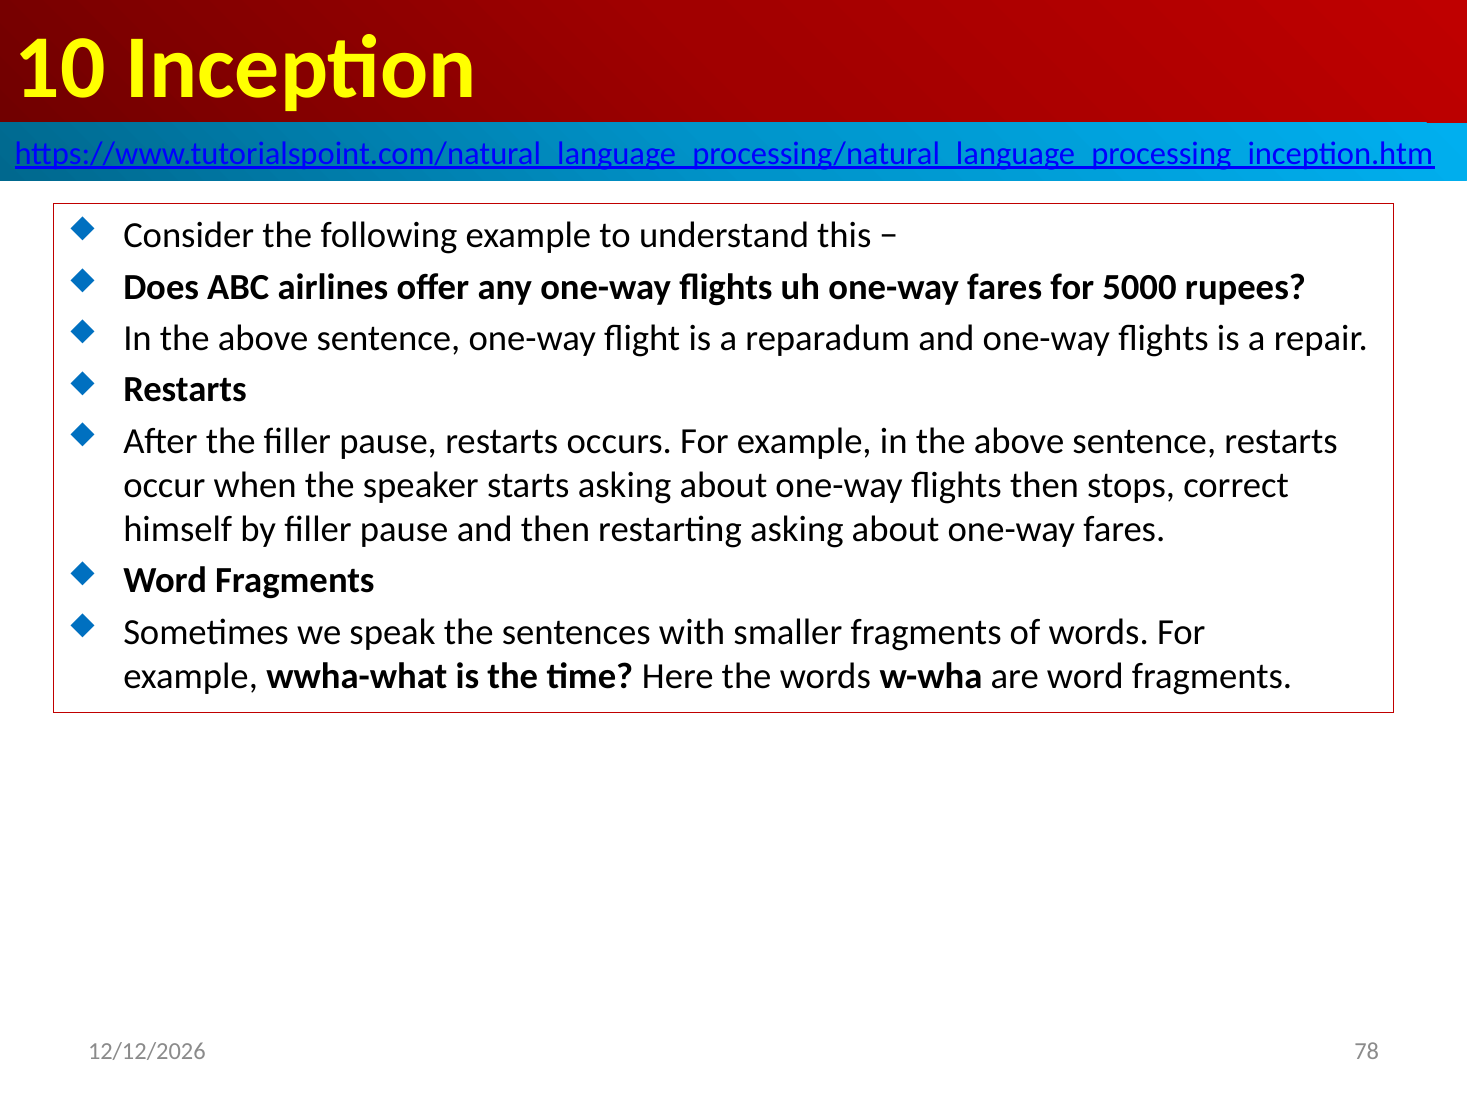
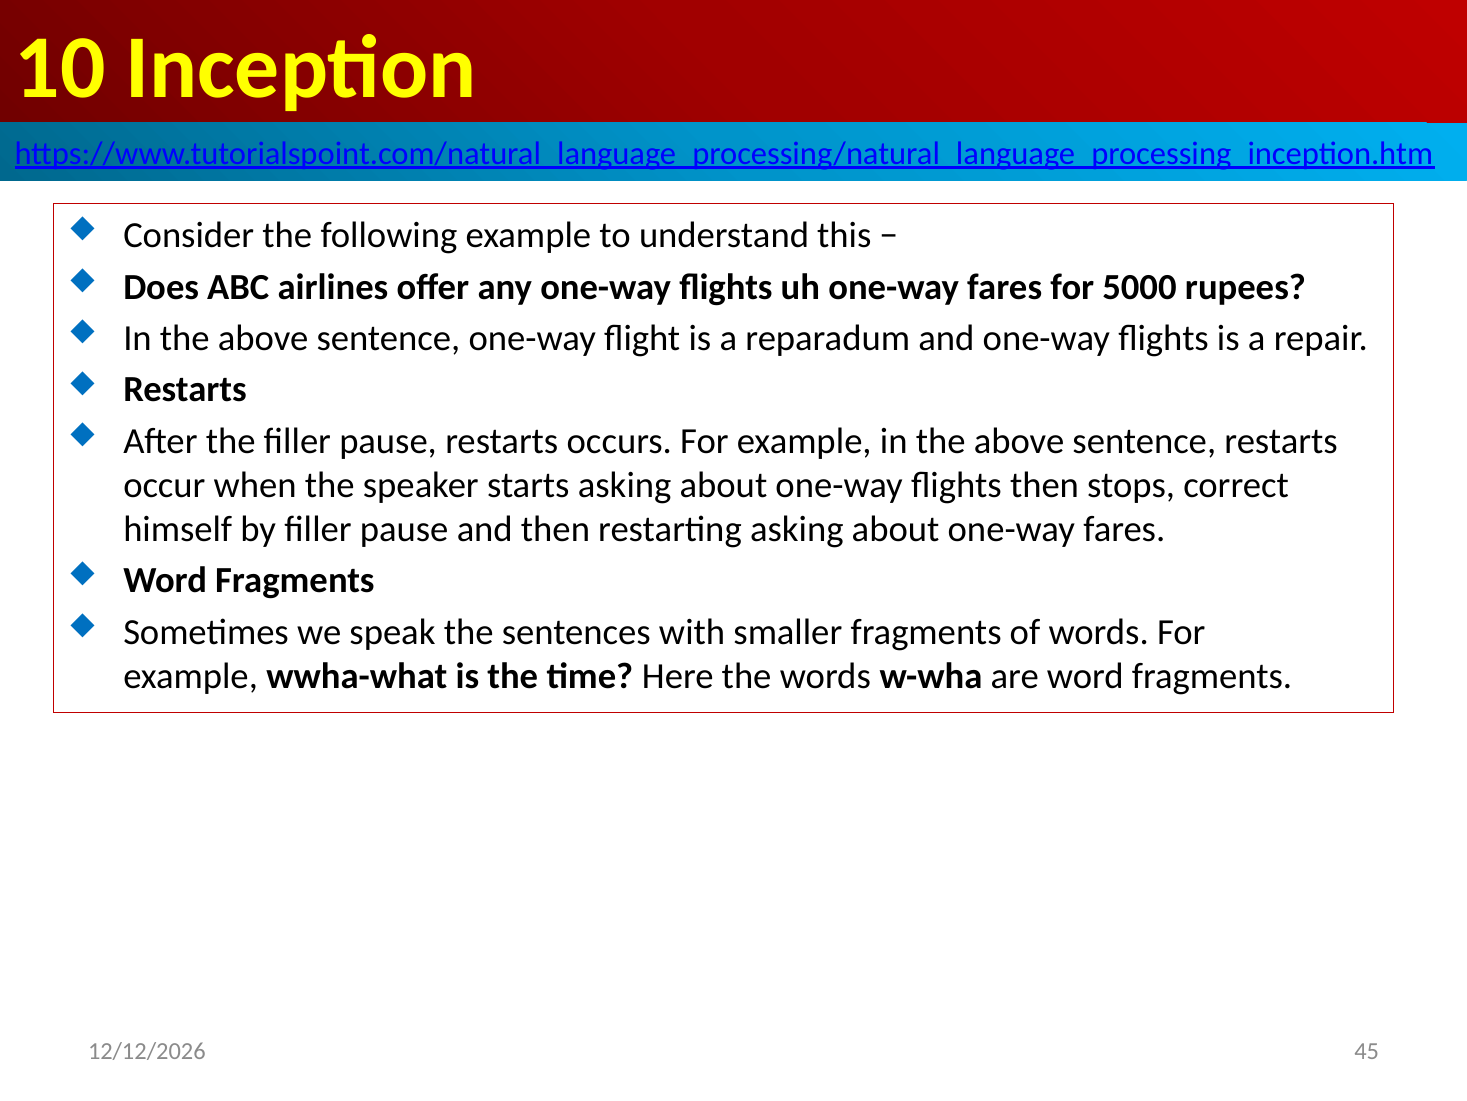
78: 78 -> 45 (1367, 1050)
